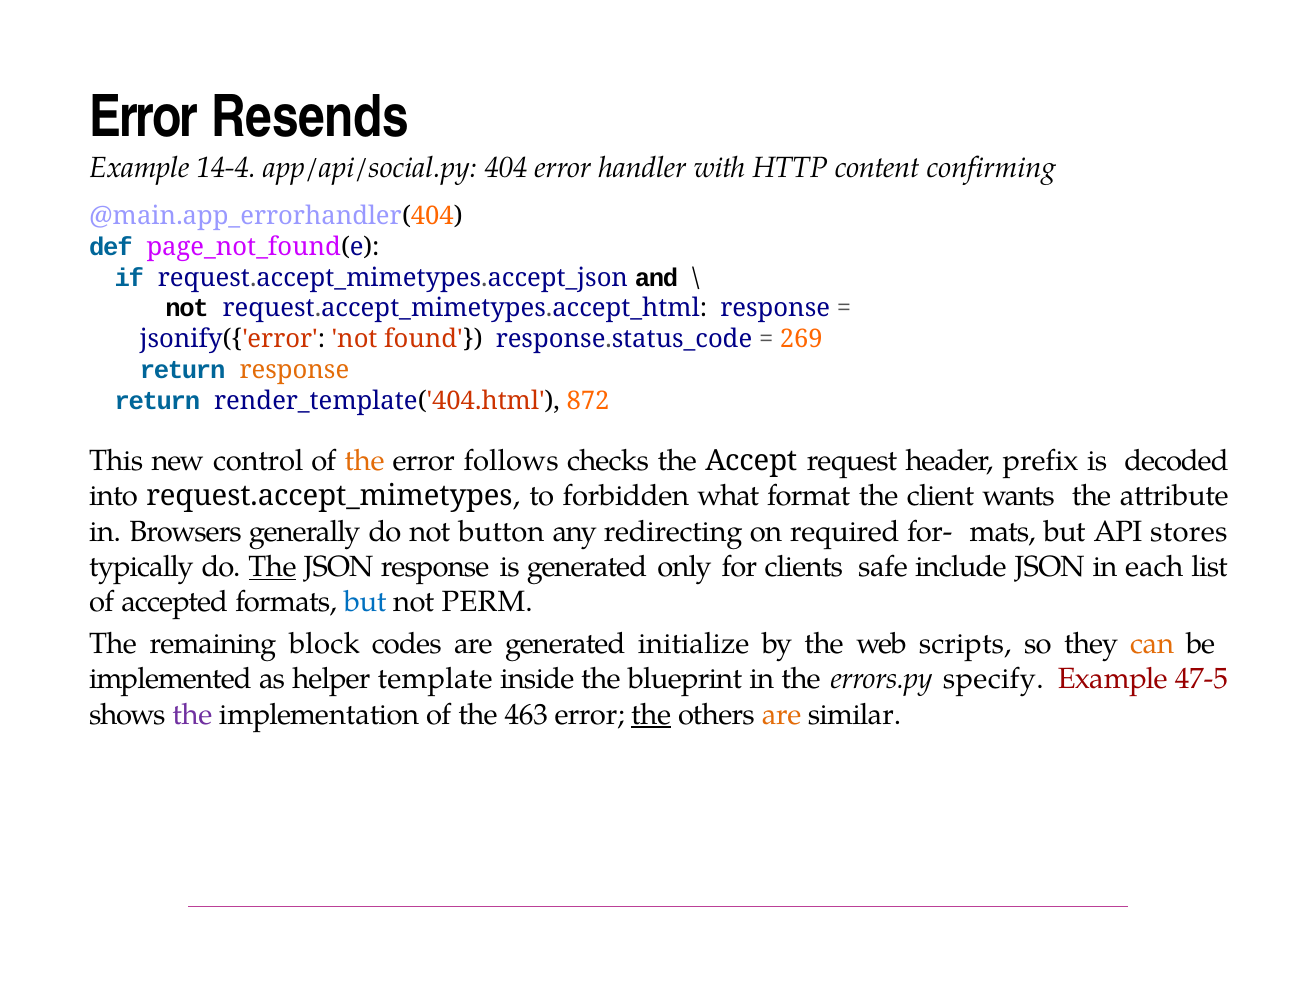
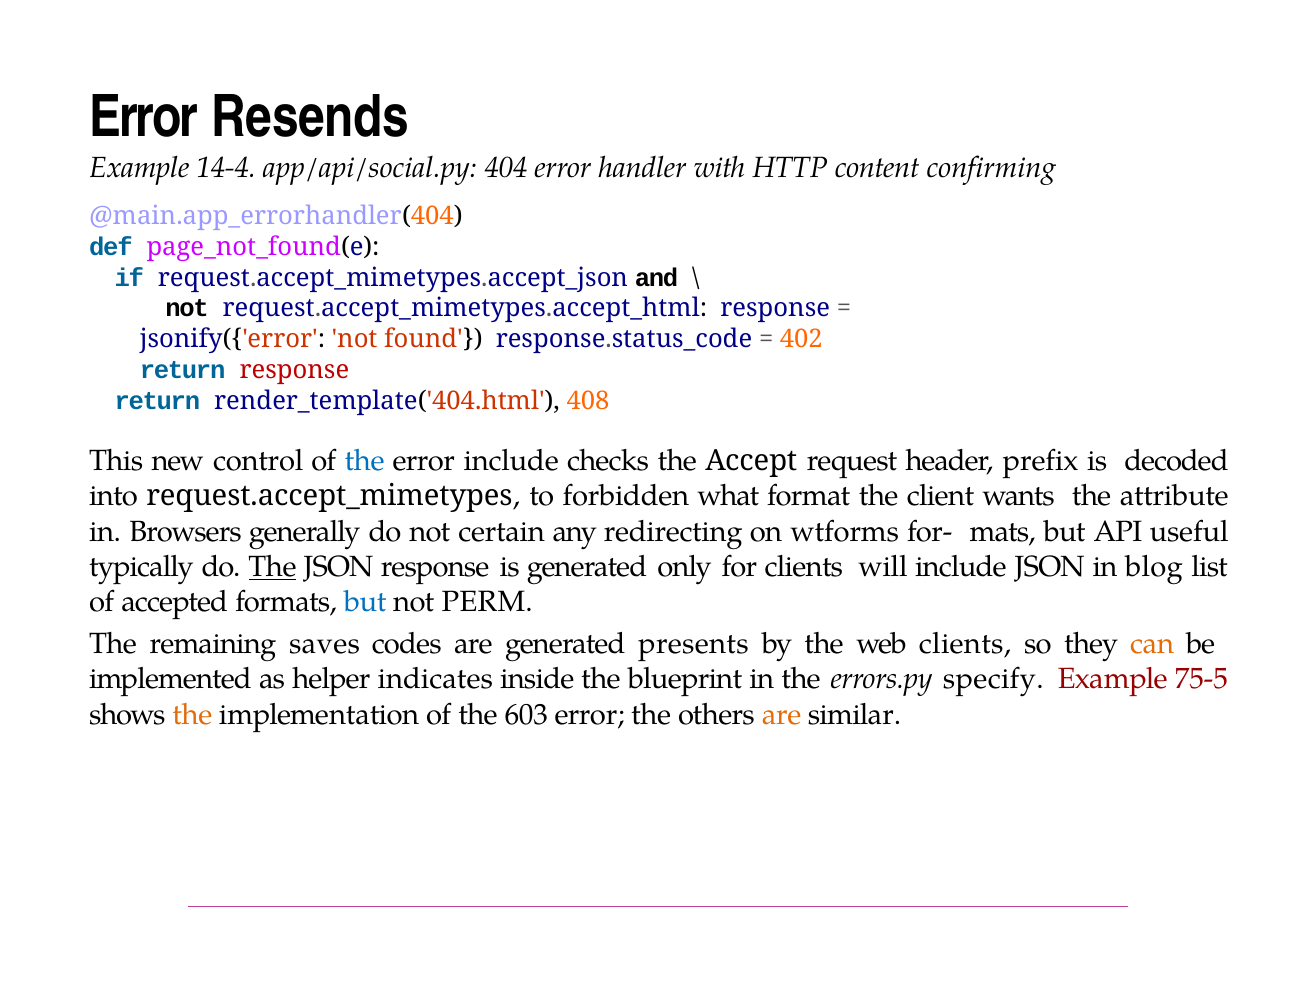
269: 269 -> 402 (801, 339)
response colour: orange -> red (294, 370)
872: 872 -> 408 (588, 401)
the colour: orange -> blue (365, 461)
error follows: follows -> include (511, 461)
button: button -> certain (502, 532)
required: required -> wtforms (845, 532)
stores: stores -> useful (1189, 532)
safe: safe -> will (883, 567)
each: each -> blog (1154, 567)
block: block -> saves (324, 644)
initialize: initialize -> presents (693, 644)
web scripts: scripts -> clients (965, 644)
template: template -> indicates (435, 679)
47-5: 47-5 -> 75-5 (1201, 679)
the colour: purple -> orange (192, 714)
463: 463 -> 603 (526, 714)
the underline: present -> none (651, 714)
